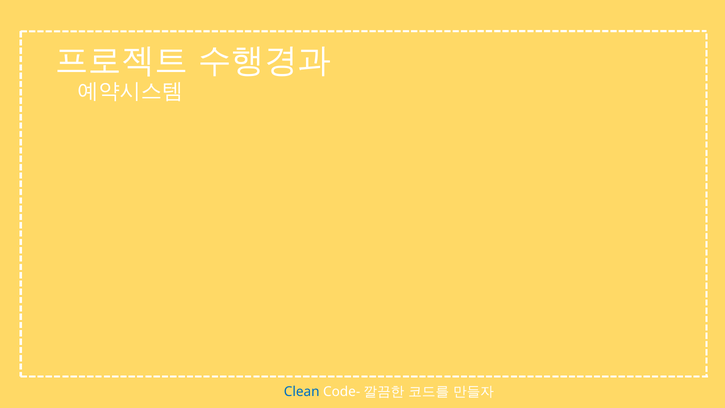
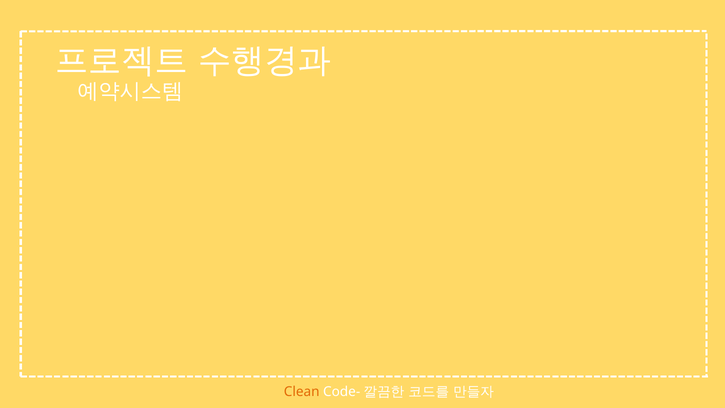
Clean colour: blue -> orange (302, 392)
